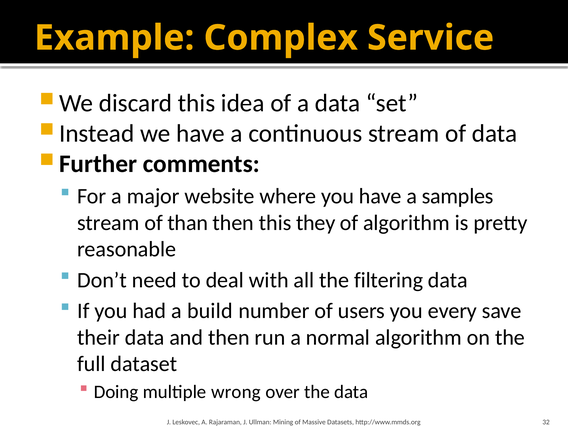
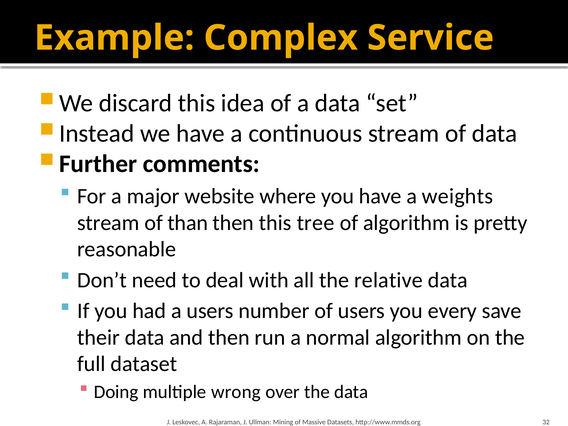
samples: samples -> weights (457, 196)
they: they -> tree (316, 223)
filtering: filtering -> relative (388, 280)
a build: build -> users (210, 311)
